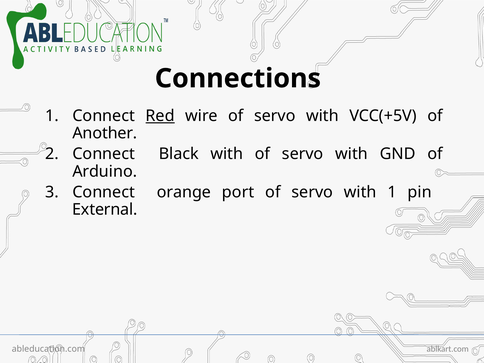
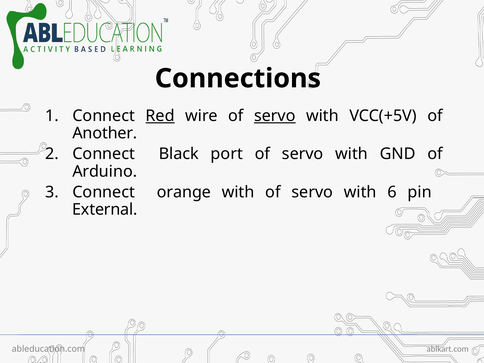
servo underline: none -> present (275, 116)
Black with: with -> port (227, 154)
orange port: port -> with (238, 192)
with 1: 1 -> 6 (392, 192)
